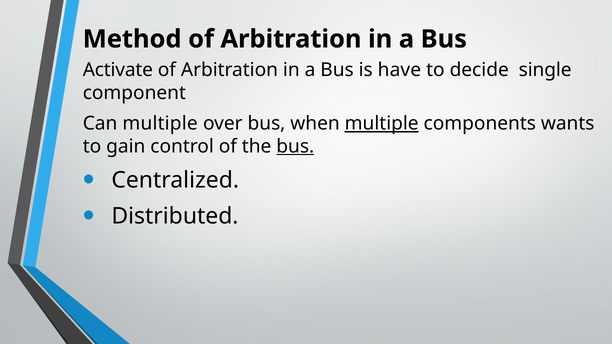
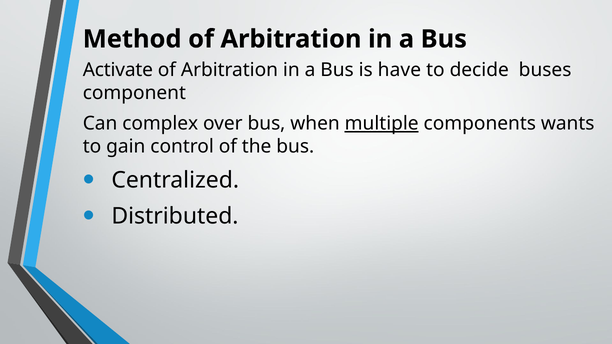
single: single -> buses (545, 70)
Can multiple: multiple -> complex (160, 124)
bus underline: present -> none (295, 147)
